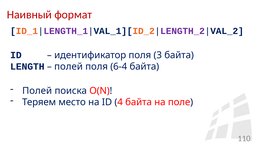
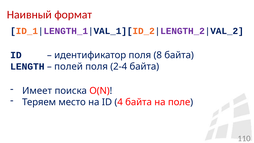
3: 3 -> 8 (158, 55)
6-4: 6-4 -> 2-4 (119, 66)
Полей: Полей -> Имеет (37, 91)
